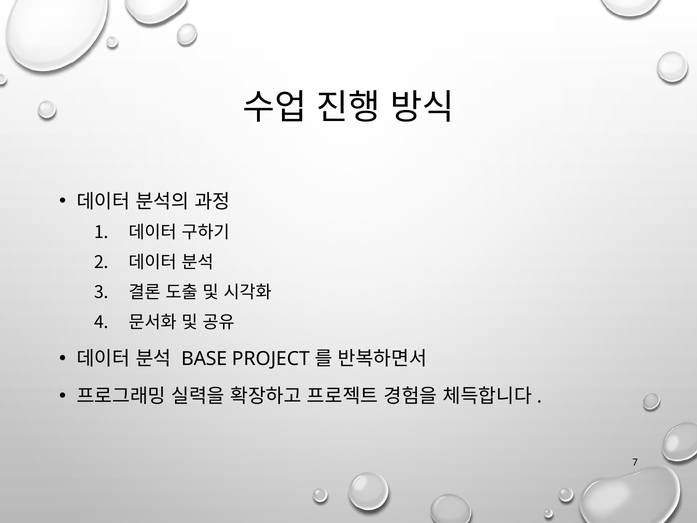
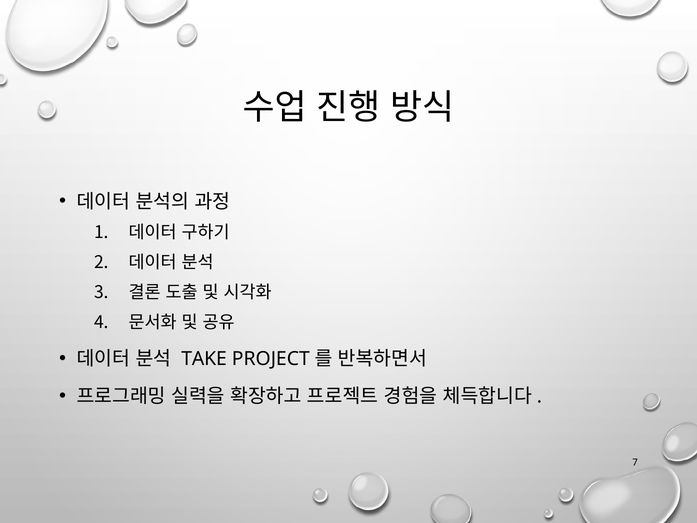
BASE: BASE -> TAKE (204, 359)
